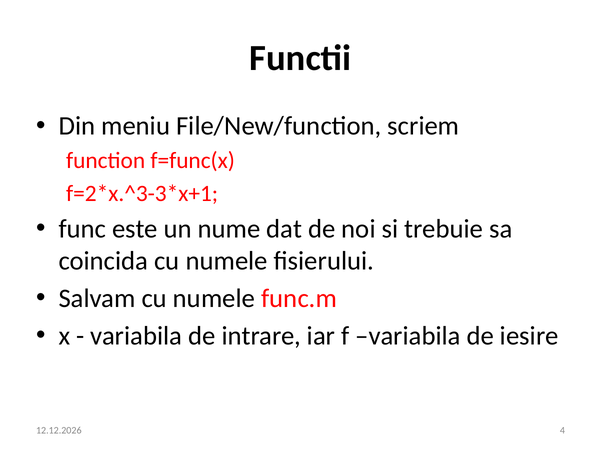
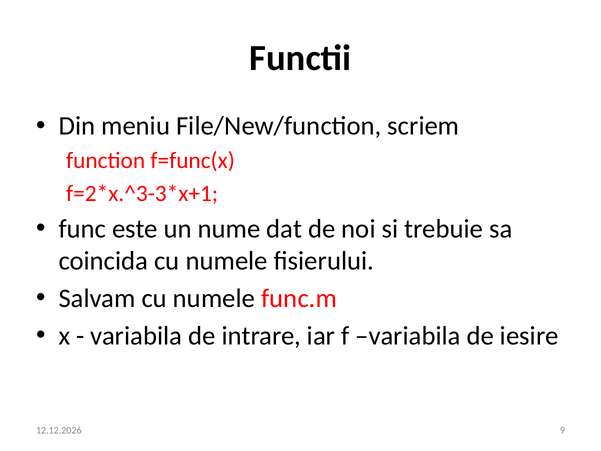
4: 4 -> 9 (562, 430)
